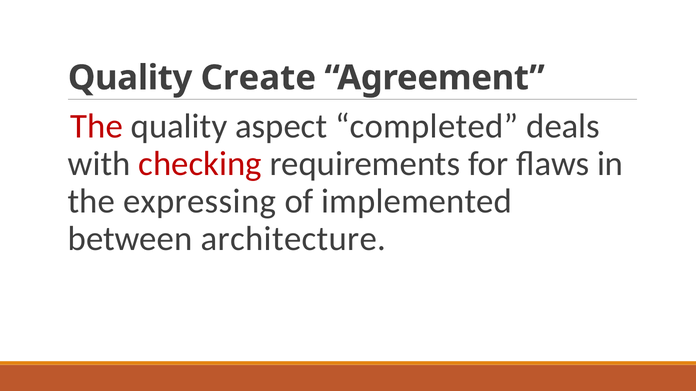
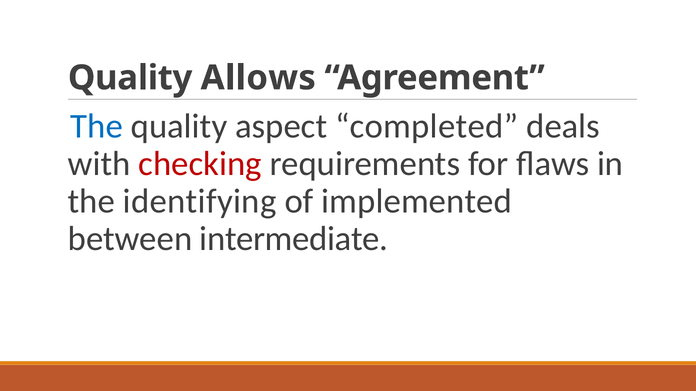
Create: Create -> Allows (258, 78)
The colour: red -> blue (97, 127)
expressing: expressing -> identifying (200, 202)
architecture: architecture -> intermediate (294, 239)
